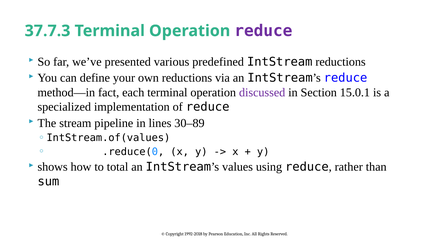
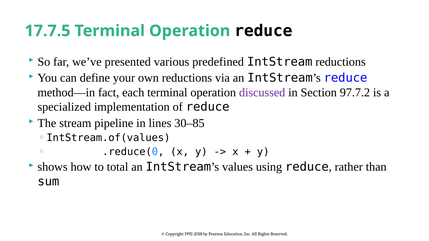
37.7.3: 37.7.3 -> 17.7.5 (48, 31)
reduce colour: purple -> black (264, 31)
15.0.1: 15.0.1 -> 97.7.2 (355, 93)
30–89: 30–89 -> 30–85 (189, 123)
